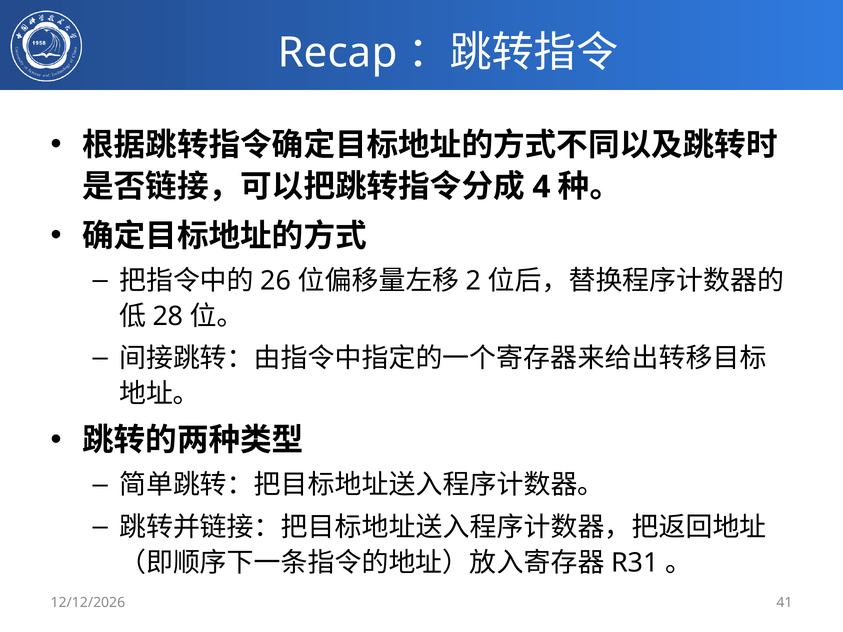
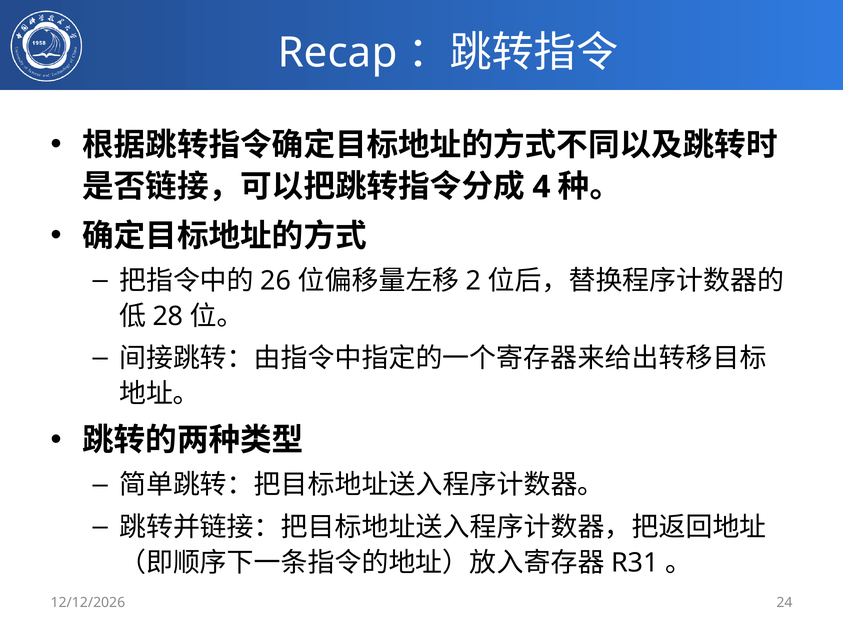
41: 41 -> 24 (784, 603)
